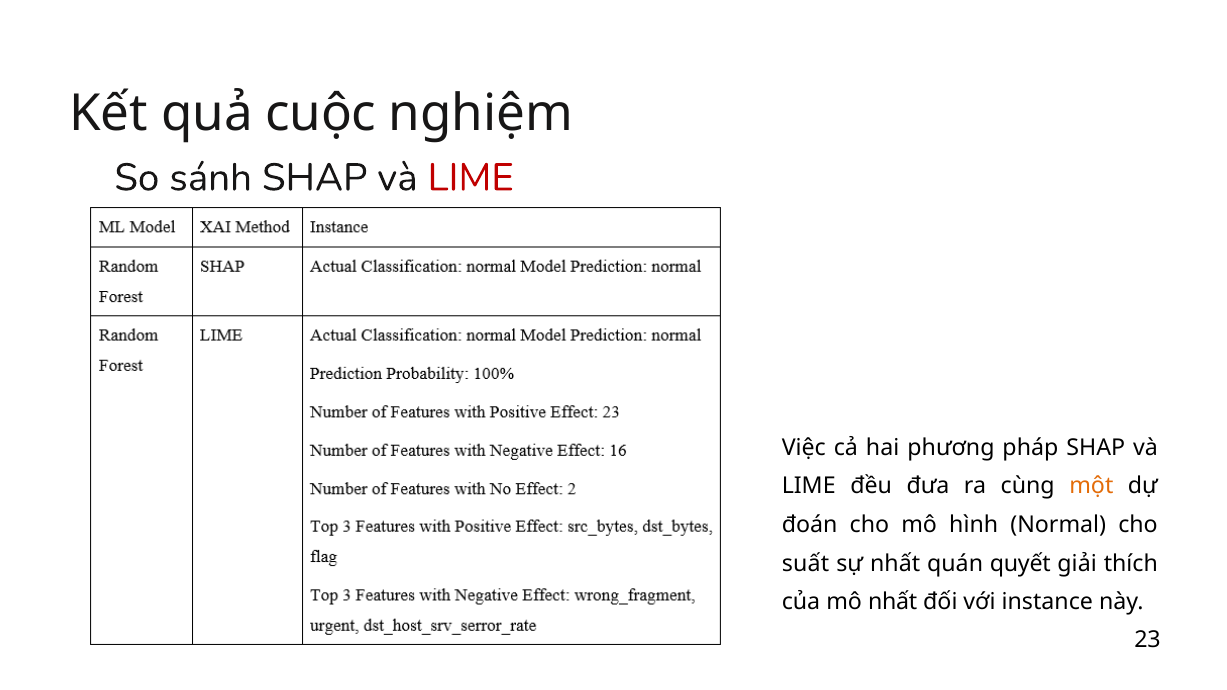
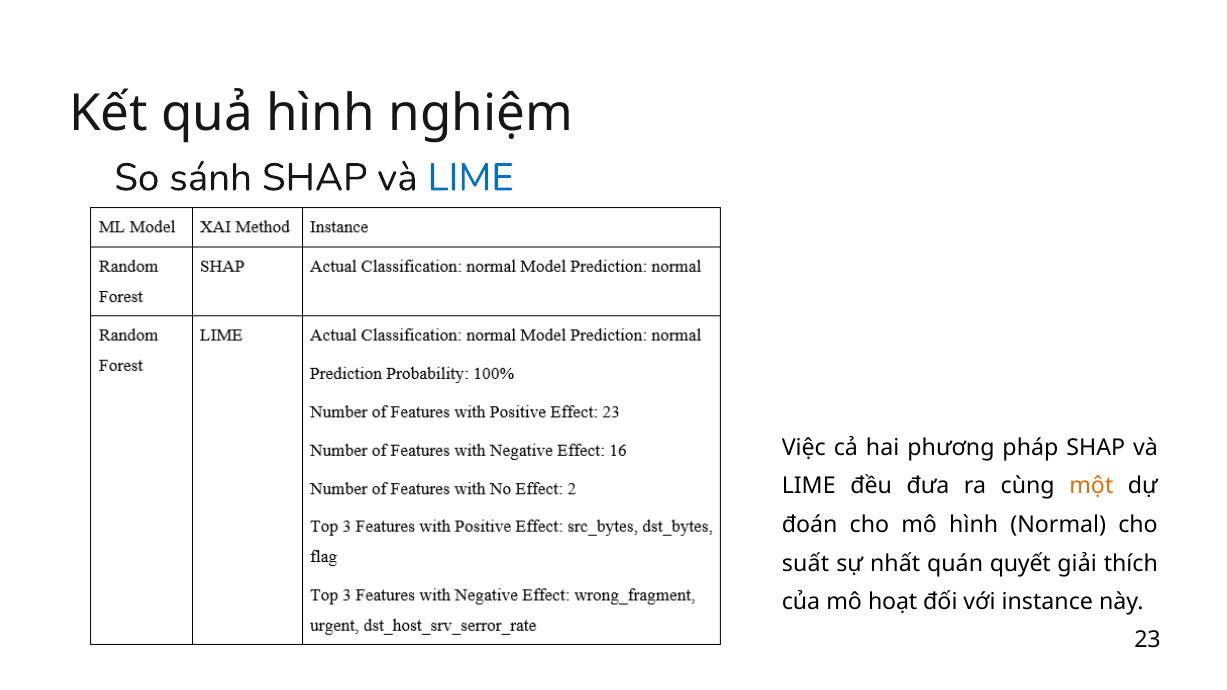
quả cuộc: cuộc -> hình (321, 114)
LIME colour: red -> blue (471, 178)
mô nhất: nhất -> hoạt (893, 602)
